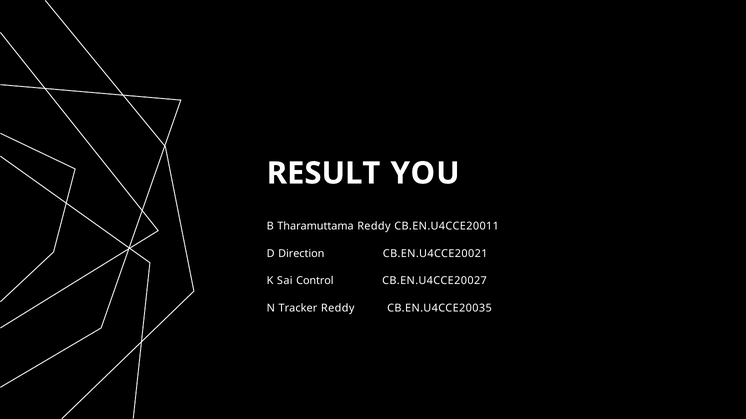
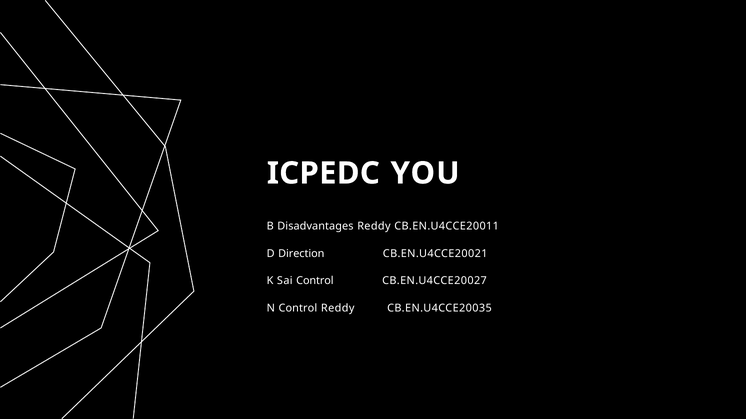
RESULT: RESULT -> ICPEDC (323, 174)
Tharamuttama: Tharamuttama -> Disadvantages (315, 227)
N Tracker: Tracker -> Control (298, 309)
